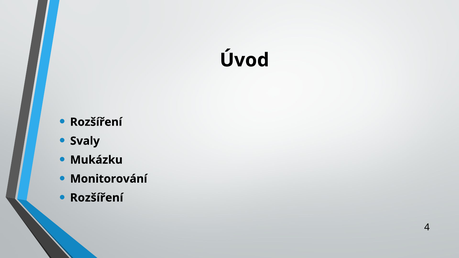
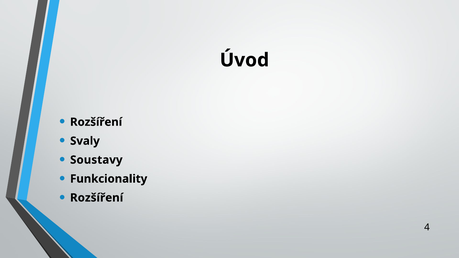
Mukázku: Mukázku -> Soustavy (96, 160)
Monitorování: Monitorování -> Funkcionality (109, 179)
